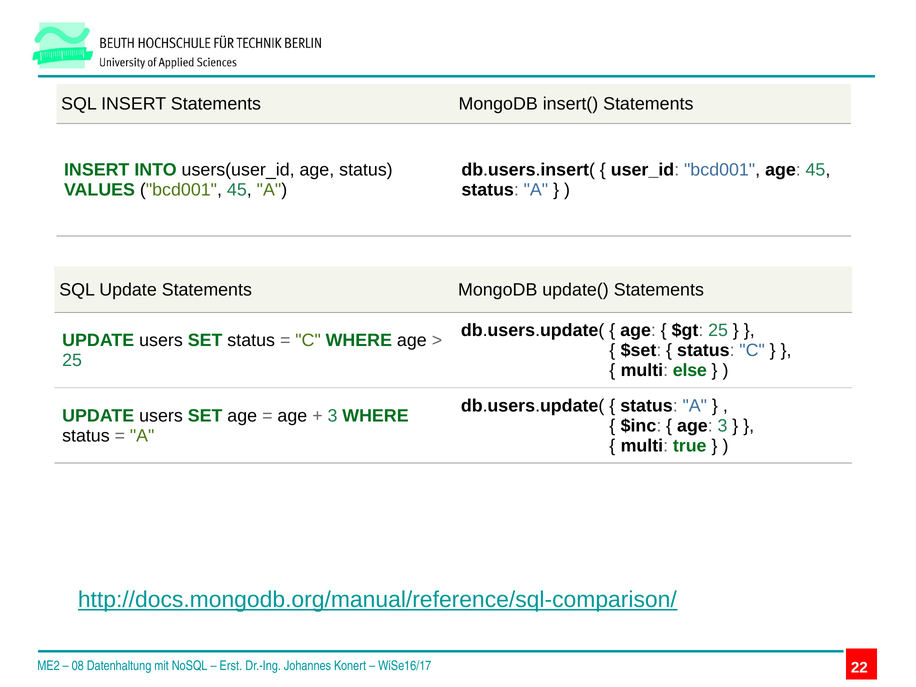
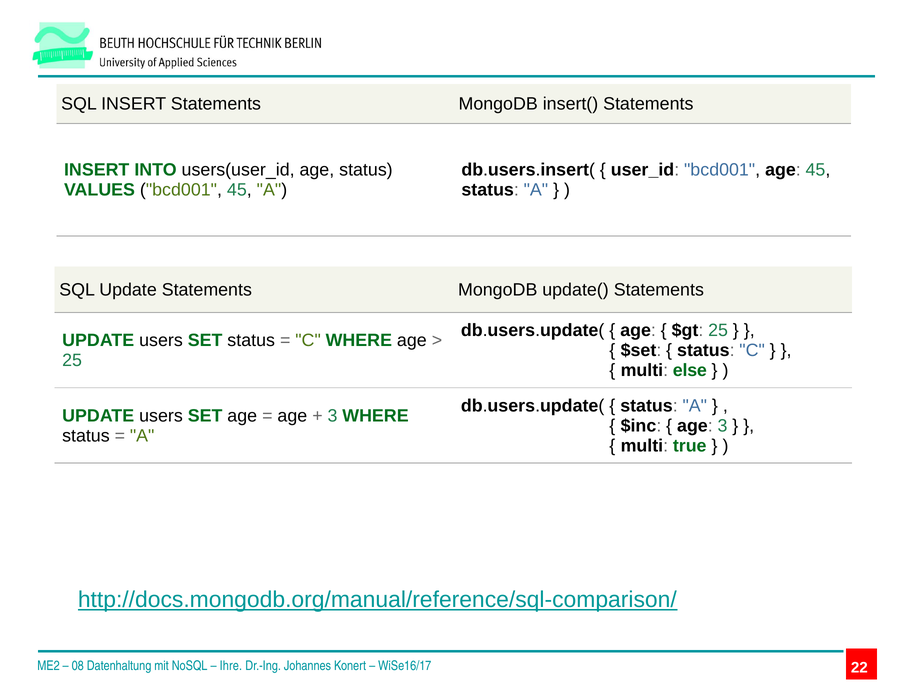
Erst: Erst -> Ihre (231, 666)
